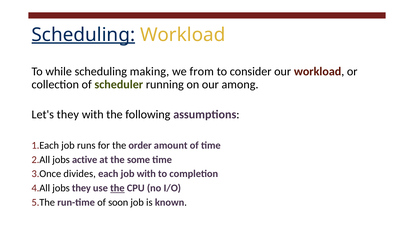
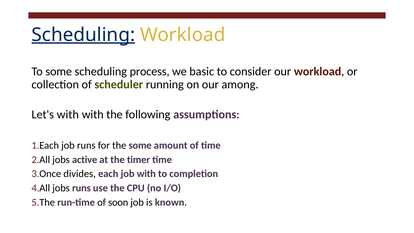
To while: while -> some (59, 72)
making: making -> process (150, 72)
from: from -> basic (202, 72)
Let's they: they -> with (68, 114)
the order: order -> some (140, 145)
some: some -> timer (139, 160)
jobs they: they -> runs (81, 188)
the underline: present -> none (117, 188)
